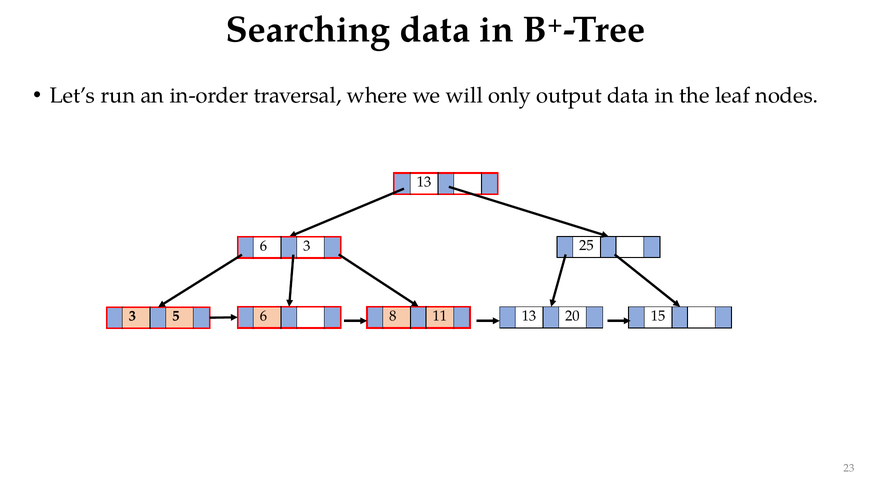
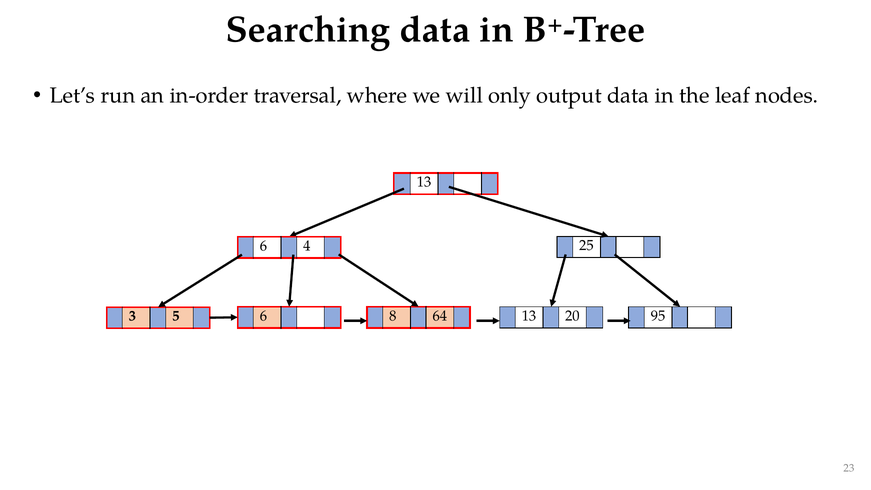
3: 3 -> 4 (307, 246)
11: 11 -> 64 (440, 316)
15: 15 -> 95 (658, 316)
